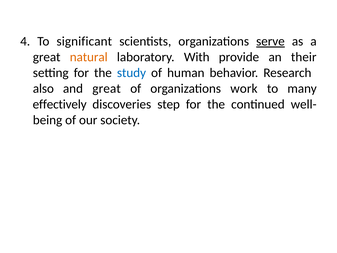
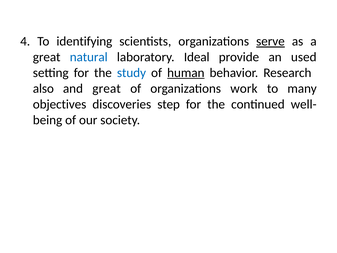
significant: significant -> identifying (84, 41)
natural colour: orange -> blue (89, 57)
With: With -> Ideal (197, 57)
their: their -> used (304, 57)
human underline: none -> present (186, 73)
effectively: effectively -> objectives (60, 104)
